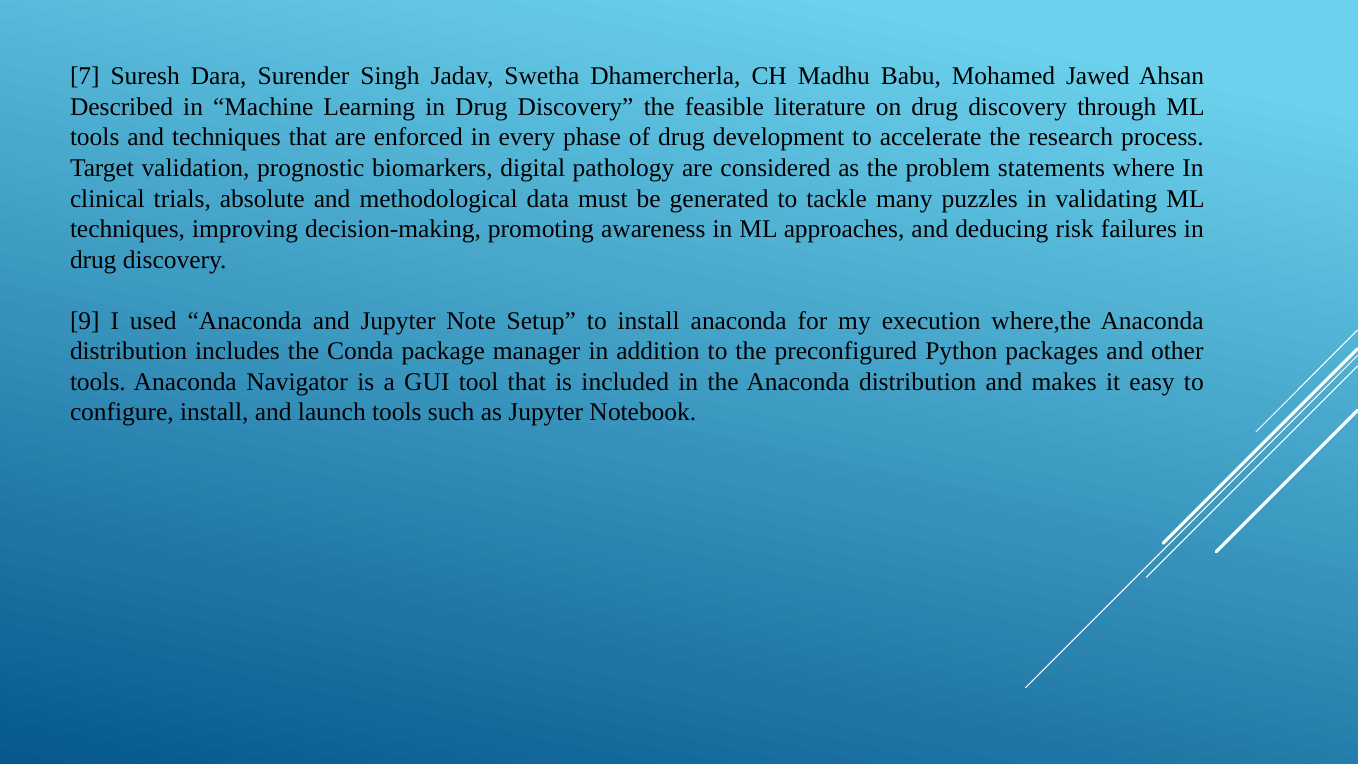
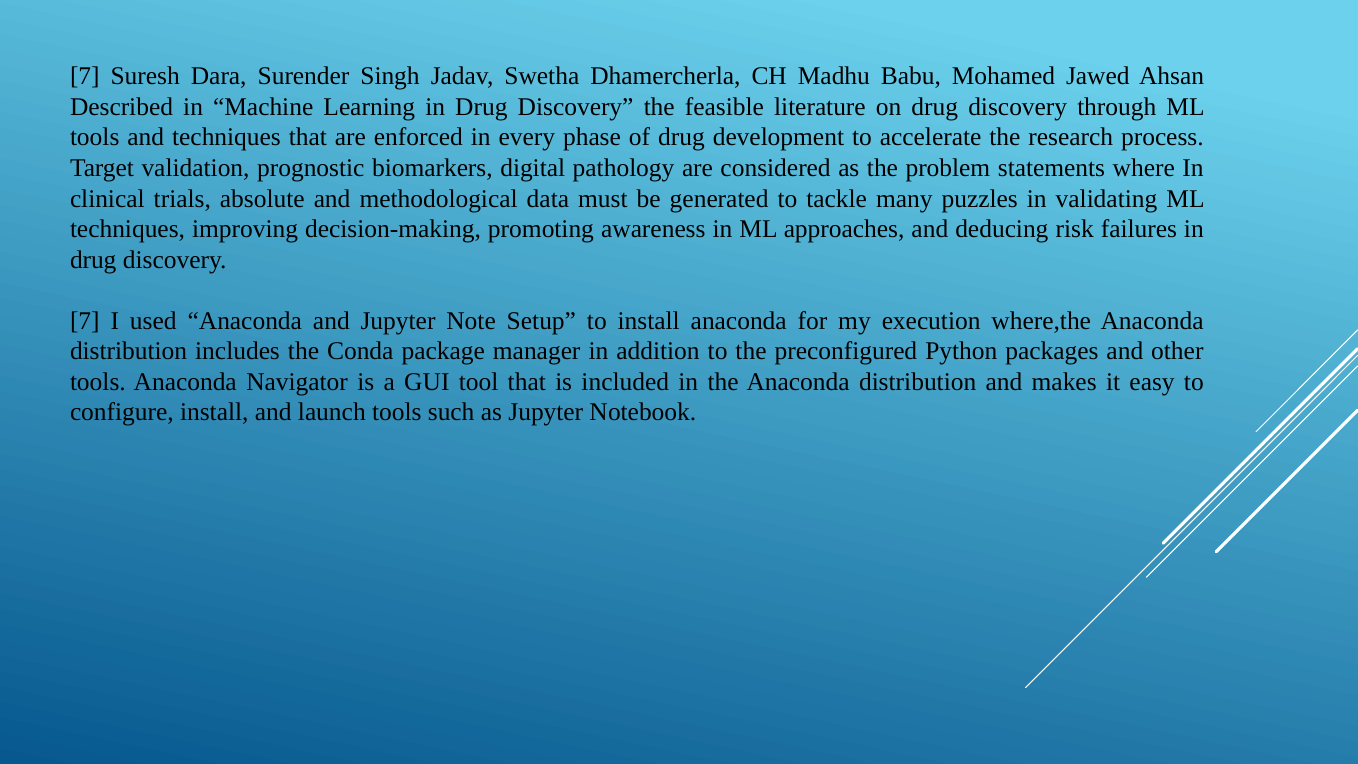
9: 9 -> 7 (85, 321)
